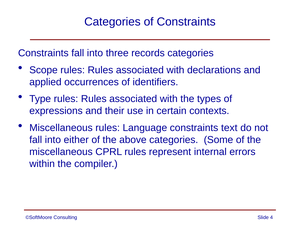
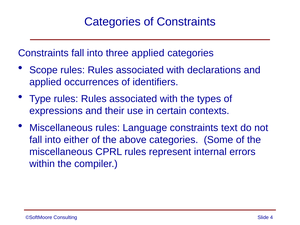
three records: records -> applied (148, 53)
